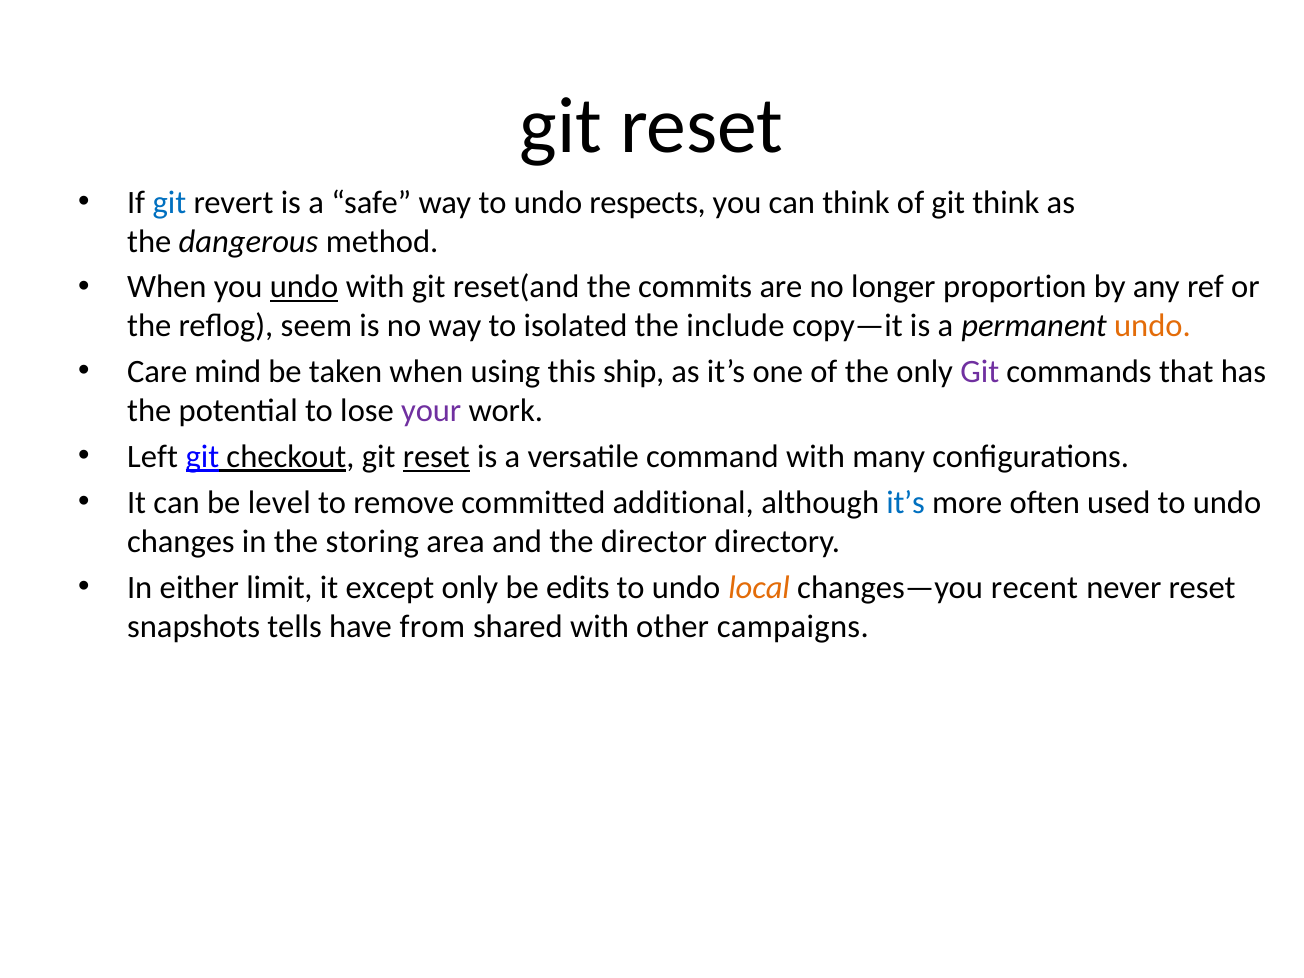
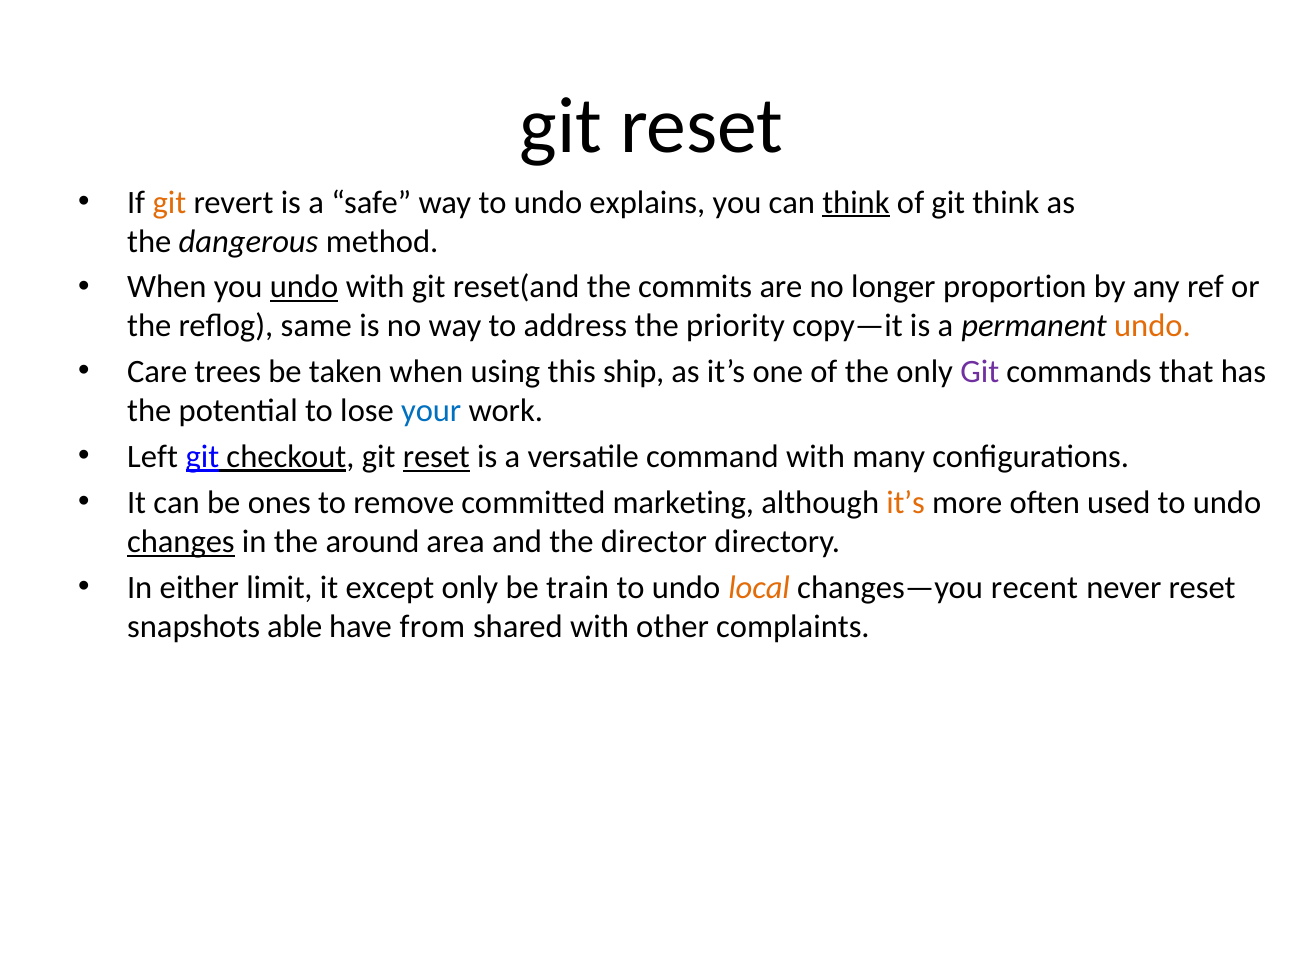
git colour: blue -> orange (169, 202)
respects: respects -> explains (647, 202)
think underline: none -> present (856, 202)
seem: seem -> same (316, 326)
isolated: isolated -> address (575, 326)
include: include -> priority (736, 326)
mind: mind -> trees (228, 372)
your colour: purple -> blue (431, 411)
level: level -> ones (279, 503)
additional: additional -> marketing (683, 503)
it’s colour: blue -> orange (906, 503)
changes underline: none -> present (181, 542)
storing: storing -> around (373, 542)
edits: edits -> train (578, 588)
tells: tells -> able (295, 627)
campaigns: campaigns -> complaints (793, 627)
